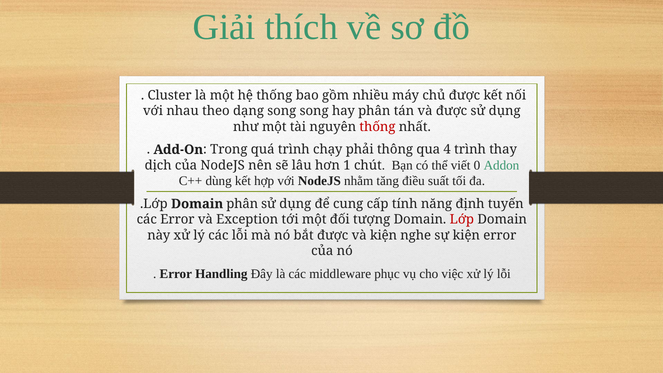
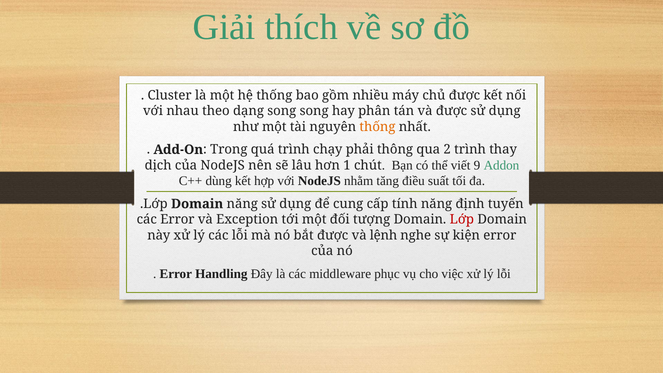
thống colour: red -> orange (377, 127)
4: 4 -> 2 (447, 150)
0: 0 -> 9 (477, 165)
Domain phân: phân -> năng (242, 204)
và kiện: kiện -> lệnh (384, 235)
